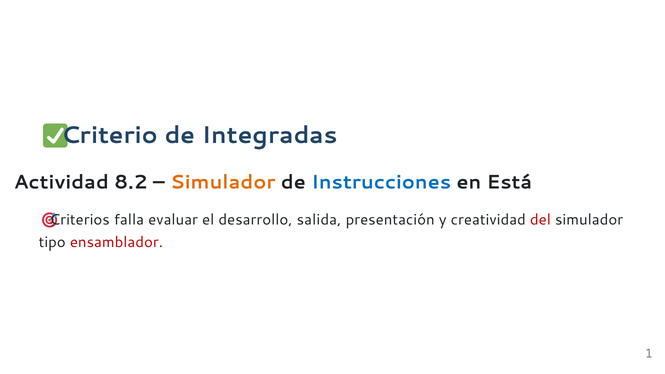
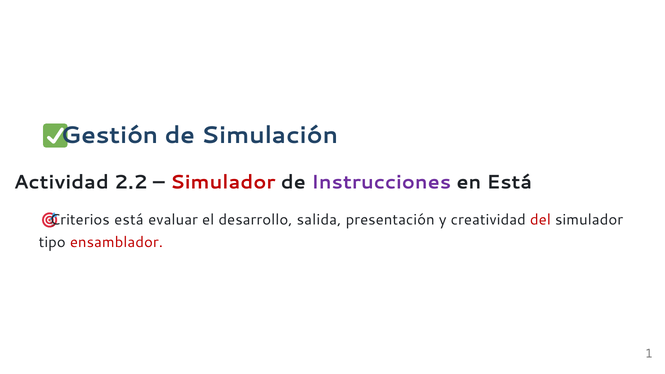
Criterio: Criterio -> Gestión (110, 135)
Integradas: Integradas -> Simulación (270, 135)
8.2: 8.2 -> 2.2 (131, 182)
Simulador colour: orange -> red (223, 182)
Instrucciones colour: blue -> purple (381, 182)
Criterios falla: falla -> está (129, 220)
